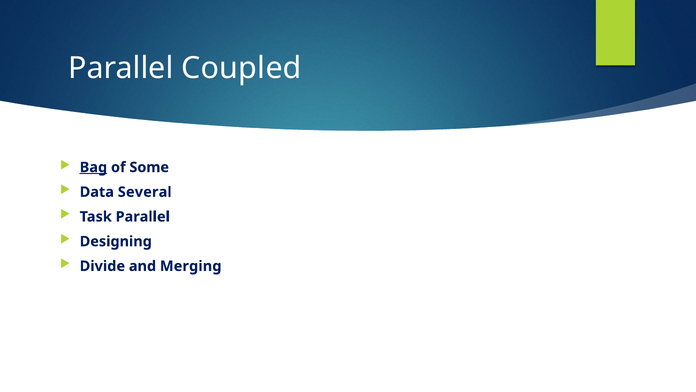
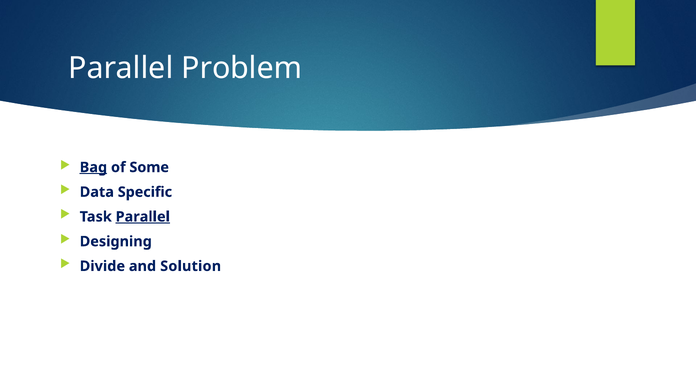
Coupled: Coupled -> Problem (242, 68)
Several: Several -> Specific (145, 192)
Parallel underline: none -> present (143, 216)
Merging: Merging -> Solution (191, 266)
